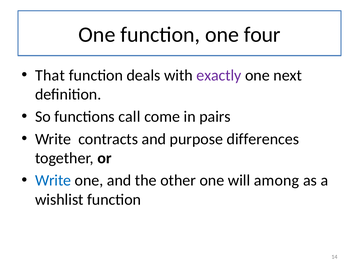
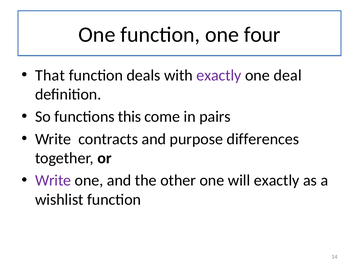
next: next -> deal (288, 75)
call: call -> this (130, 117)
Write colour: blue -> purple (53, 181)
will among: among -> exactly (277, 181)
